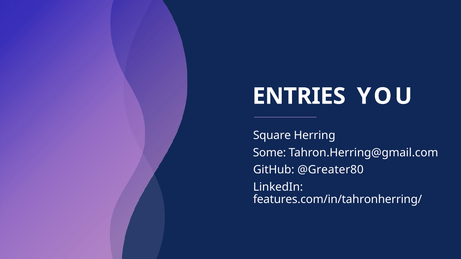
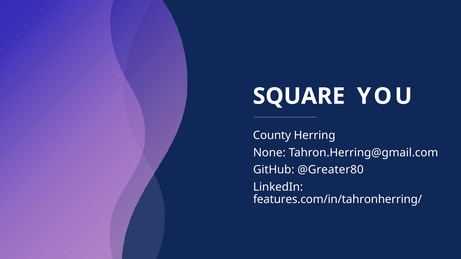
ENTRIES: ENTRIES -> SQUARE (299, 96)
Square: Square -> County (272, 135)
Some: Some -> None (269, 153)
